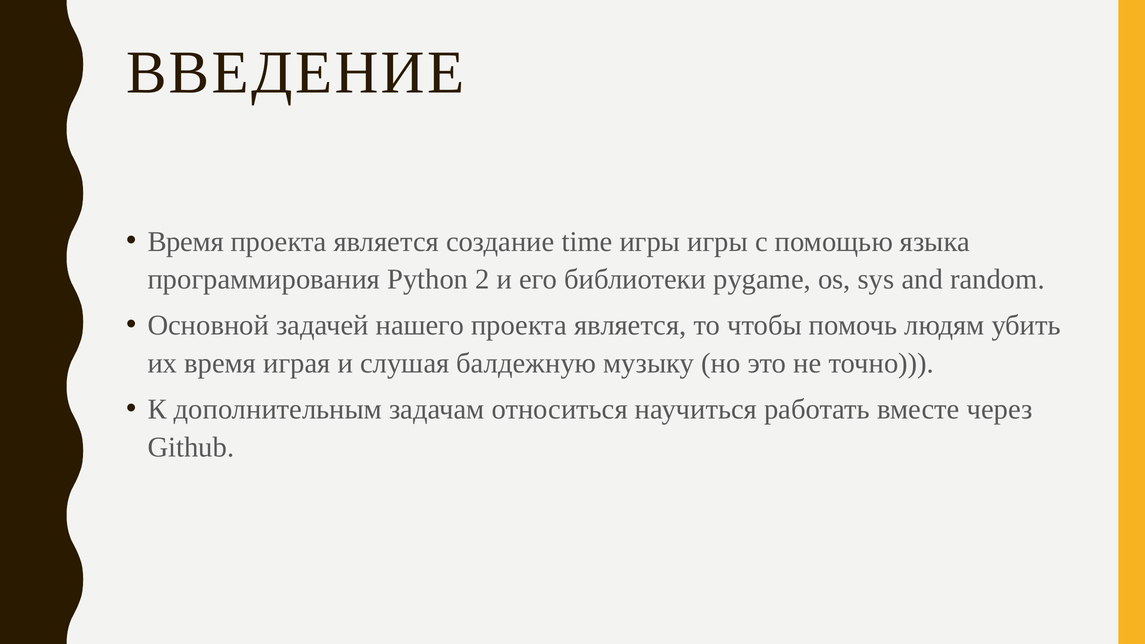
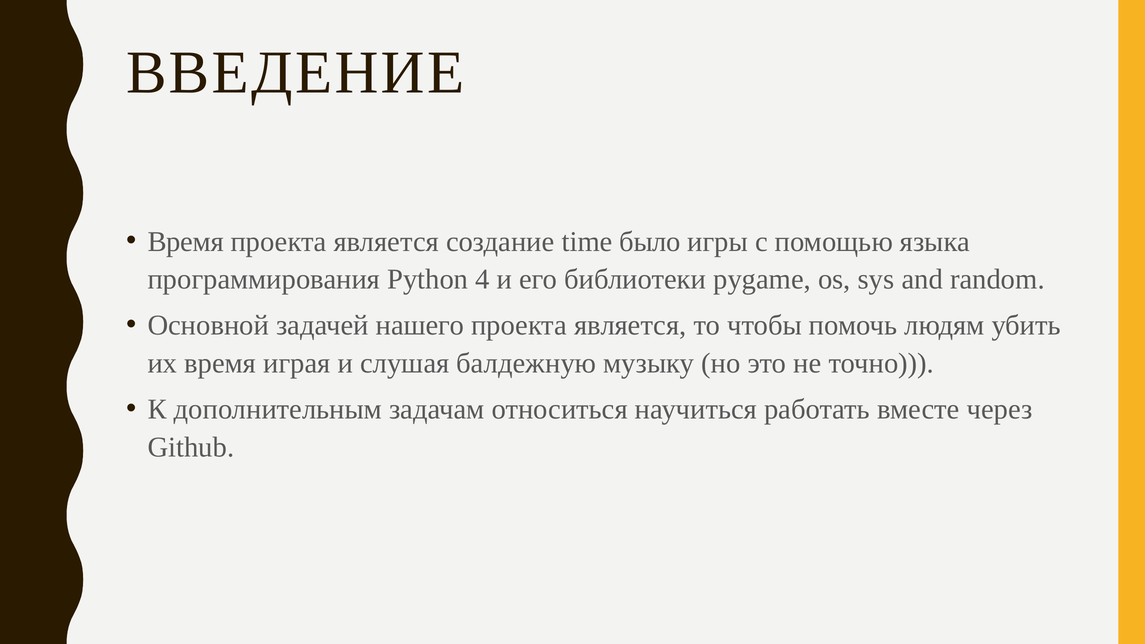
time игры: игры -> было (650, 242)
2: 2 -> 4 (483, 279)
